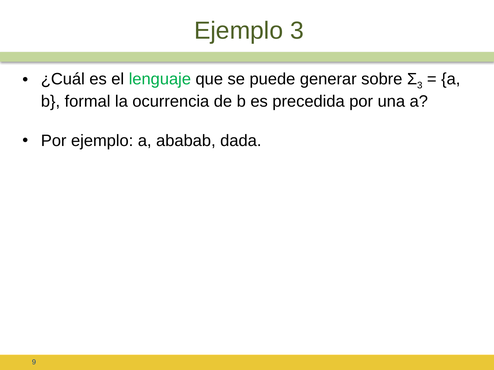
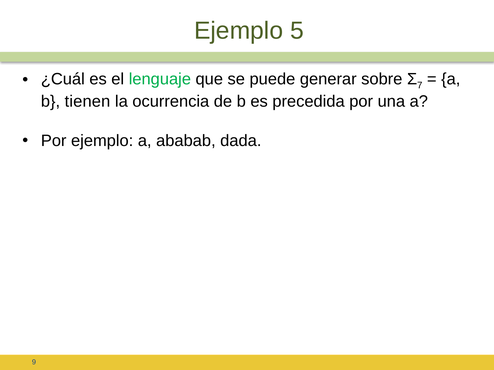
Ejemplo 3: 3 -> 5 (297, 31)
3: 3 -> 7 (420, 85)
formal: formal -> tienen (87, 102)
